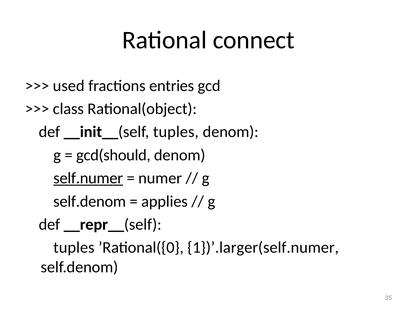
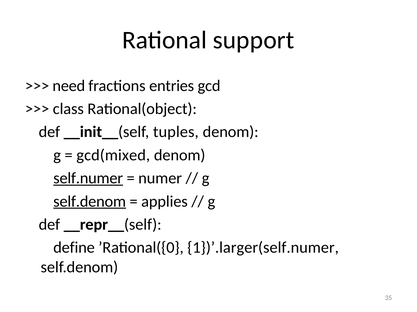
connect: connect -> support (254, 40)
used: used -> need (69, 86)
gcd(should: gcd(should -> gcd(mixed (113, 155)
self.denom underline: none -> present (90, 202)
tuples: tuples -> define (74, 248)
